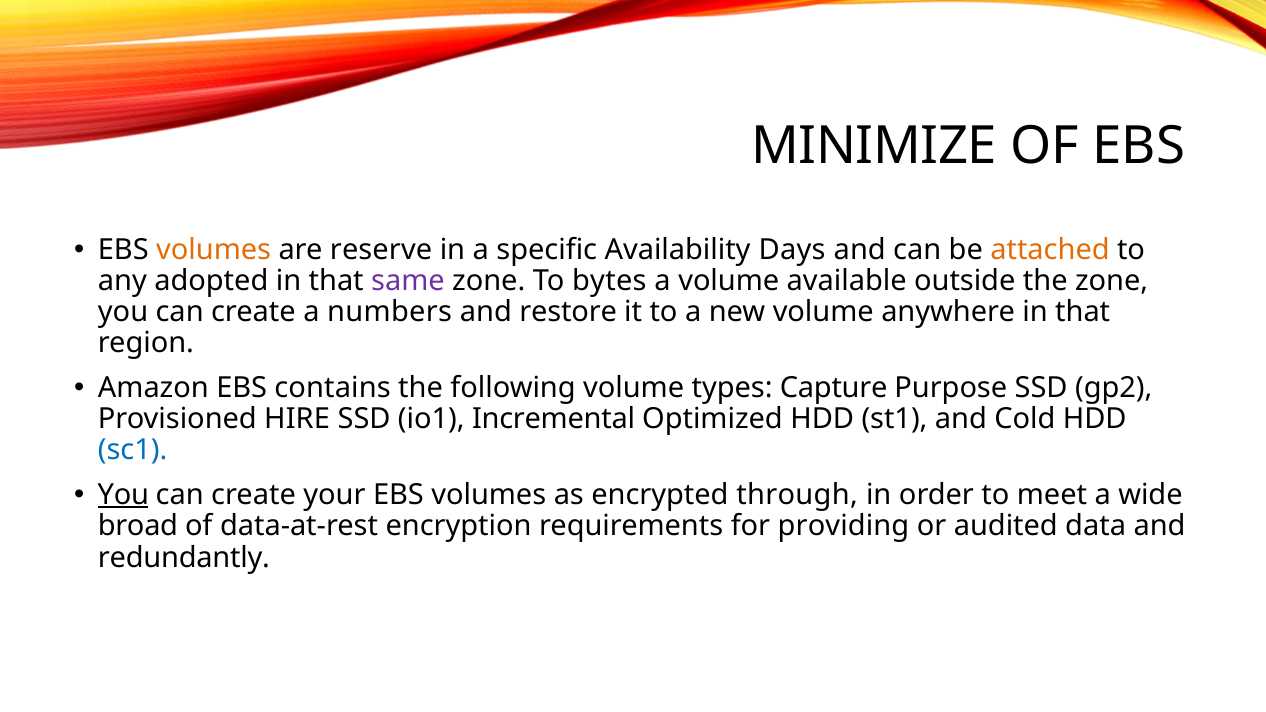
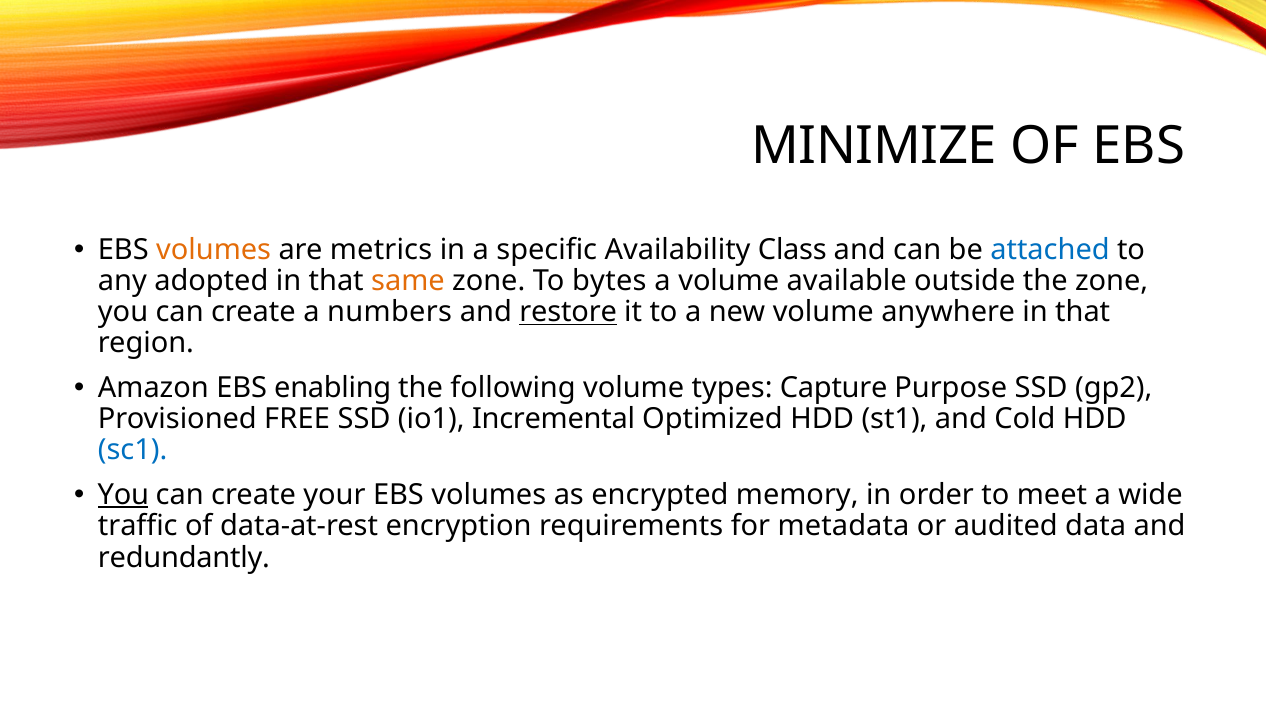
reserve: reserve -> metrics (381, 250)
Days: Days -> Class (792, 250)
attached colour: orange -> blue (1050, 250)
same colour: purple -> orange (408, 281)
restore underline: none -> present (568, 312)
contains: contains -> enabling (333, 388)
HIRE: HIRE -> FREE (297, 419)
through: through -> memory (797, 495)
broad: broad -> traffic (138, 526)
providing: providing -> metadata (844, 526)
